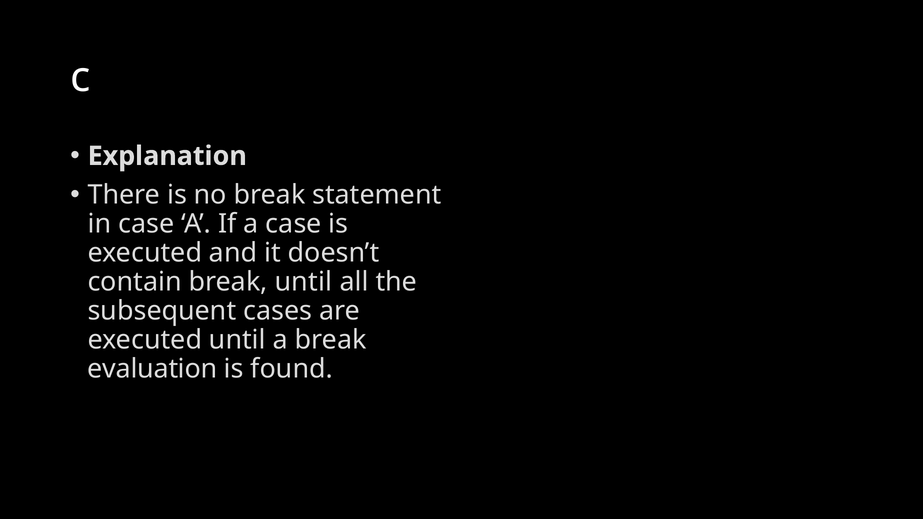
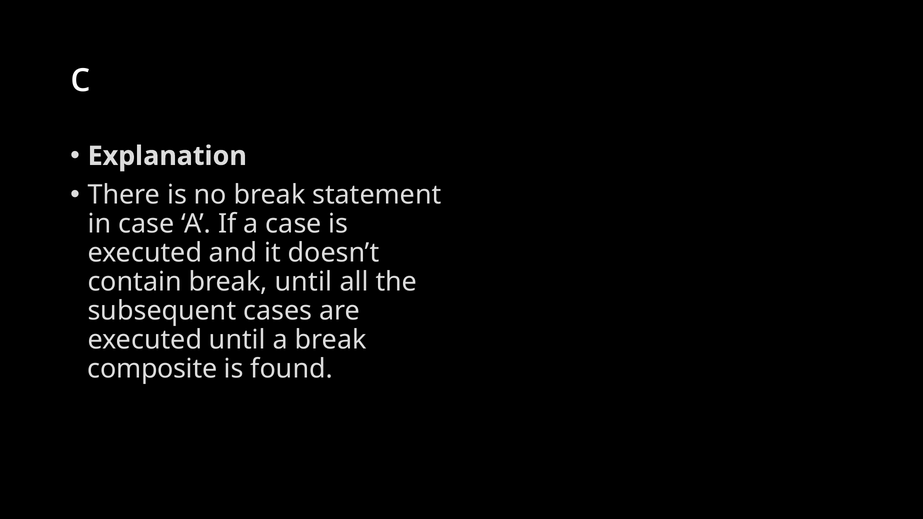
evaluation: evaluation -> composite (152, 369)
